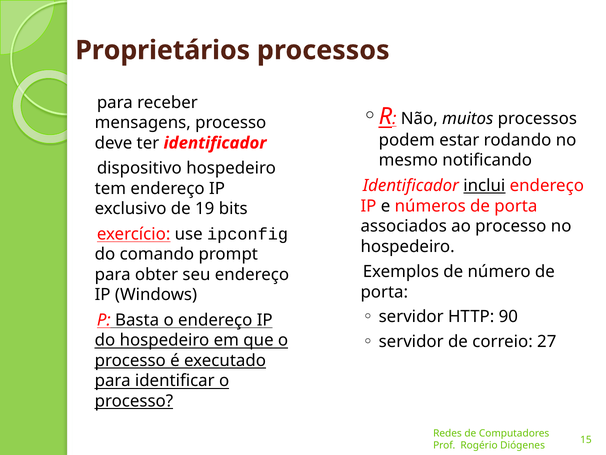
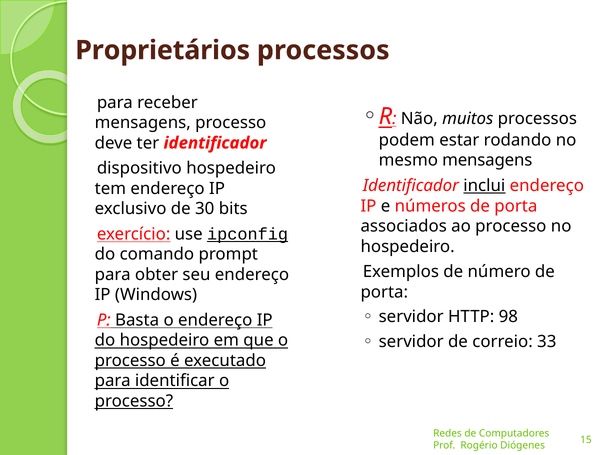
mesmo notificando: notificando -> mensagens (487, 160)
19: 19 -> 30 (205, 209)
ipconfig underline: none -> present (248, 234)
90: 90 -> 98 (508, 317)
27: 27 -> 33 (547, 341)
